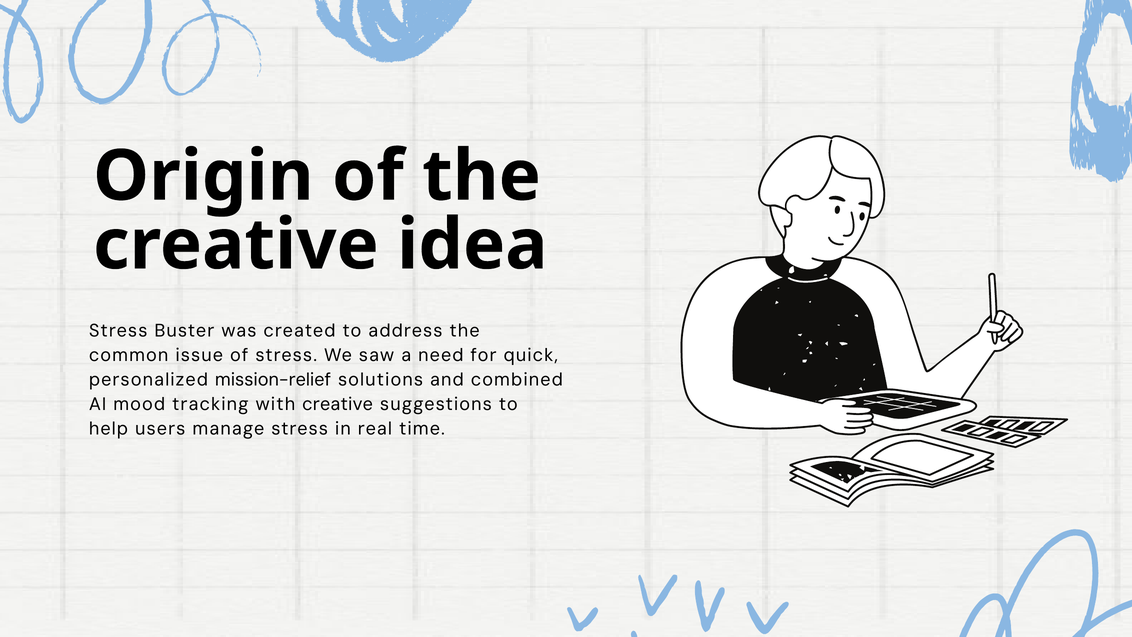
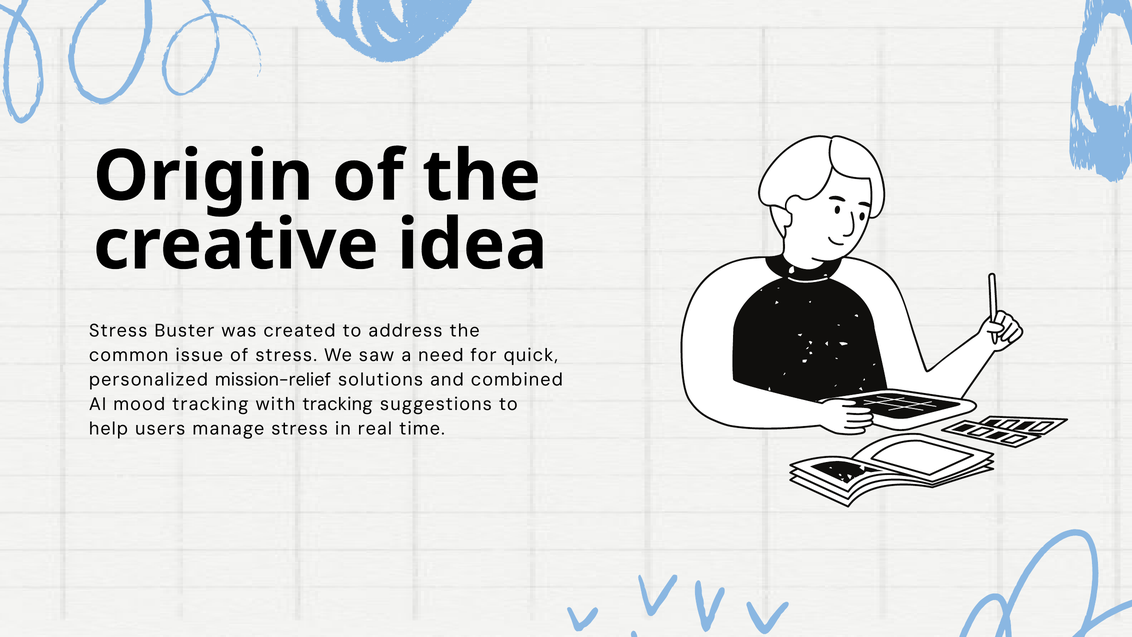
with creative: creative -> tracking (338, 404)
